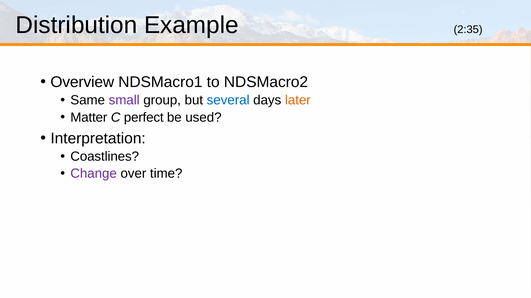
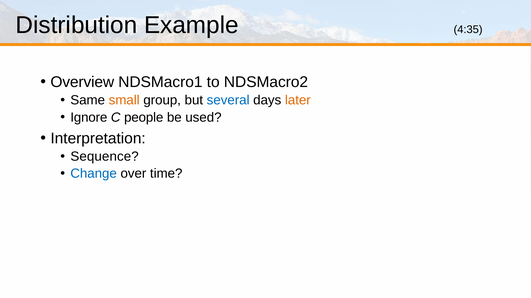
2:35: 2:35 -> 4:35 (468, 30)
small colour: purple -> orange (124, 100)
Matter: Matter -> Ignore (89, 118)
perfect: perfect -> people (144, 118)
Coastlines: Coastlines -> Sequence (105, 157)
Change colour: purple -> blue (94, 174)
